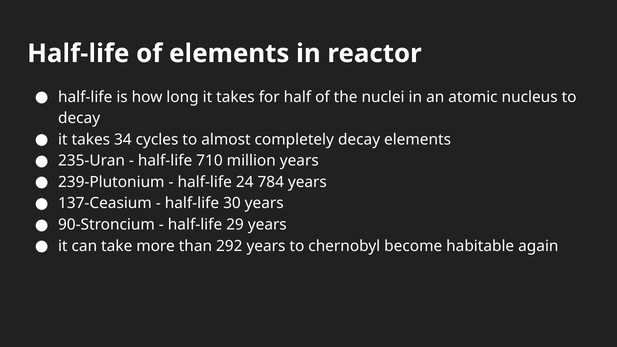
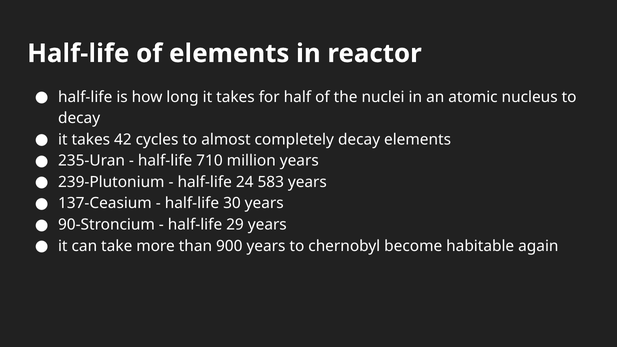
34: 34 -> 42 (123, 140)
784: 784 -> 583 (271, 182)
292: 292 -> 900 (229, 246)
